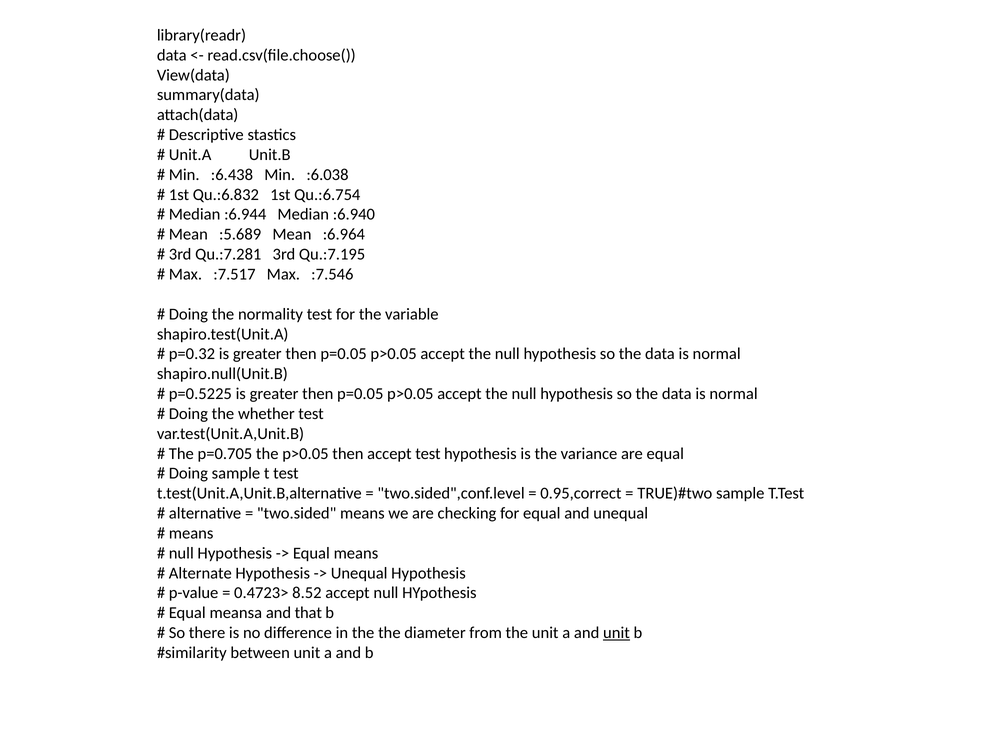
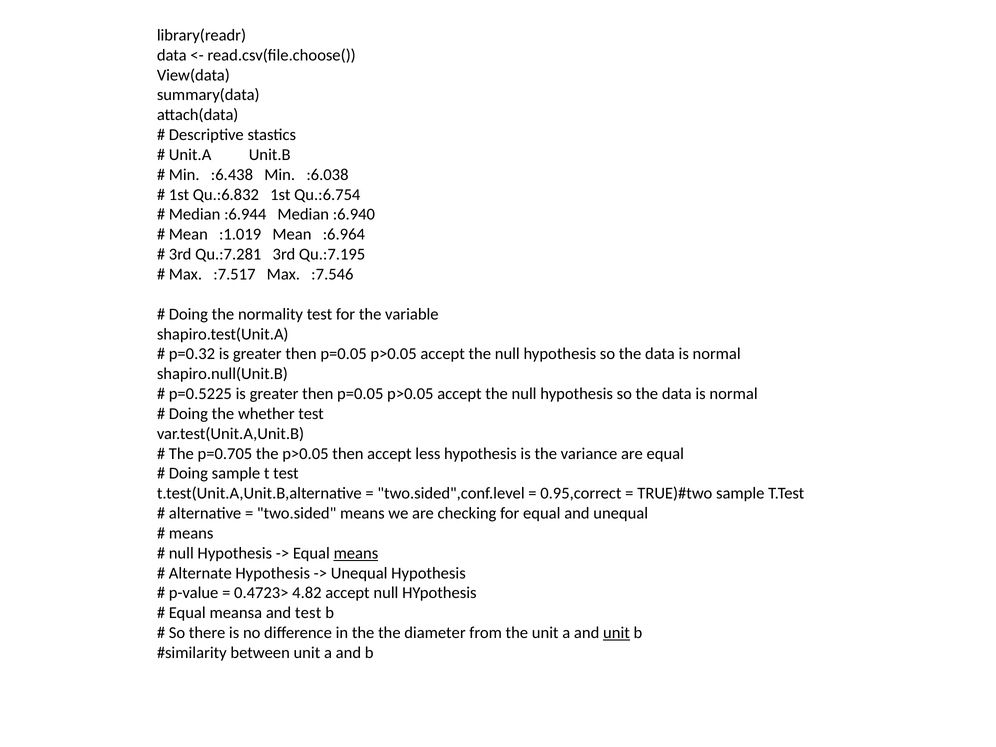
:5.689: :5.689 -> :1.019 (240, 234)
accept test: test -> less (428, 454)
means underline: none -> present (356, 553)
8.52: 8.52 -> 4.82 (307, 593)
and that: that -> test (308, 613)
